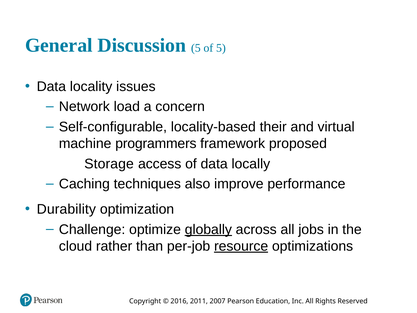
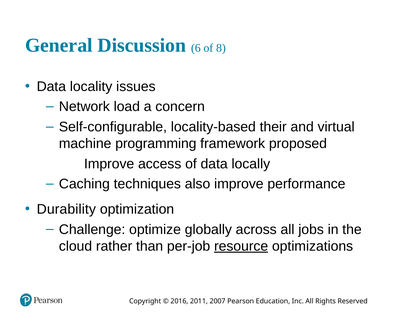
Discussion 5: 5 -> 6 (196, 48)
of 5: 5 -> 8 (221, 48)
programmers: programmers -> programming (156, 143)
Storage: Storage -> Improve (109, 164)
globally underline: present -> none (208, 229)
